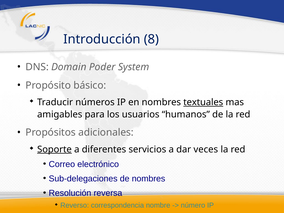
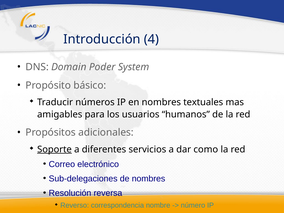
8: 8 -> 4 (151, 39)
textuales underline: present -> none (203, 102)
veces: veces -> como (206, 149)
